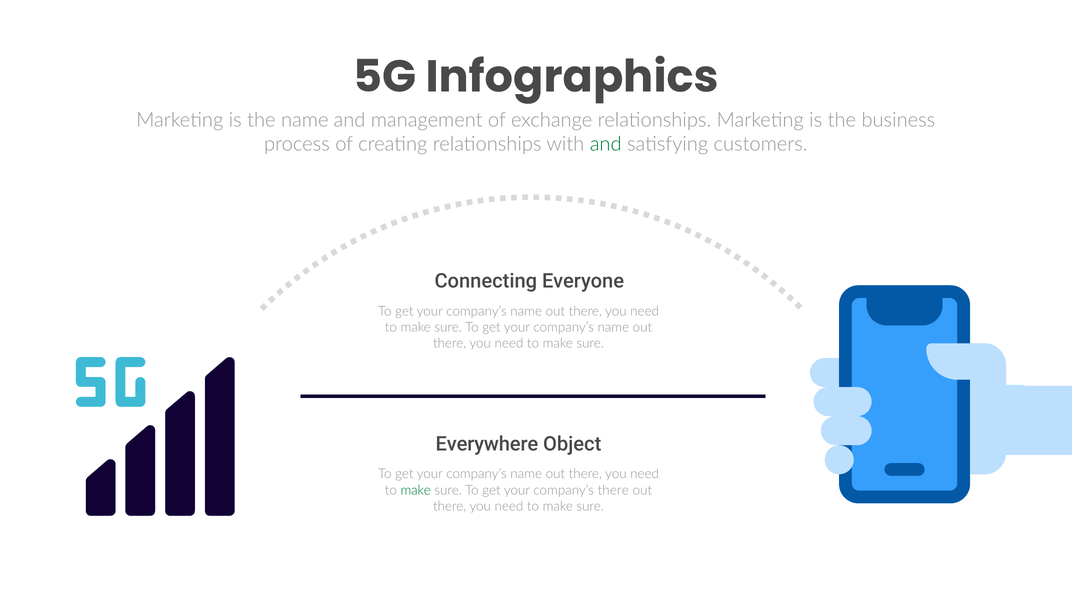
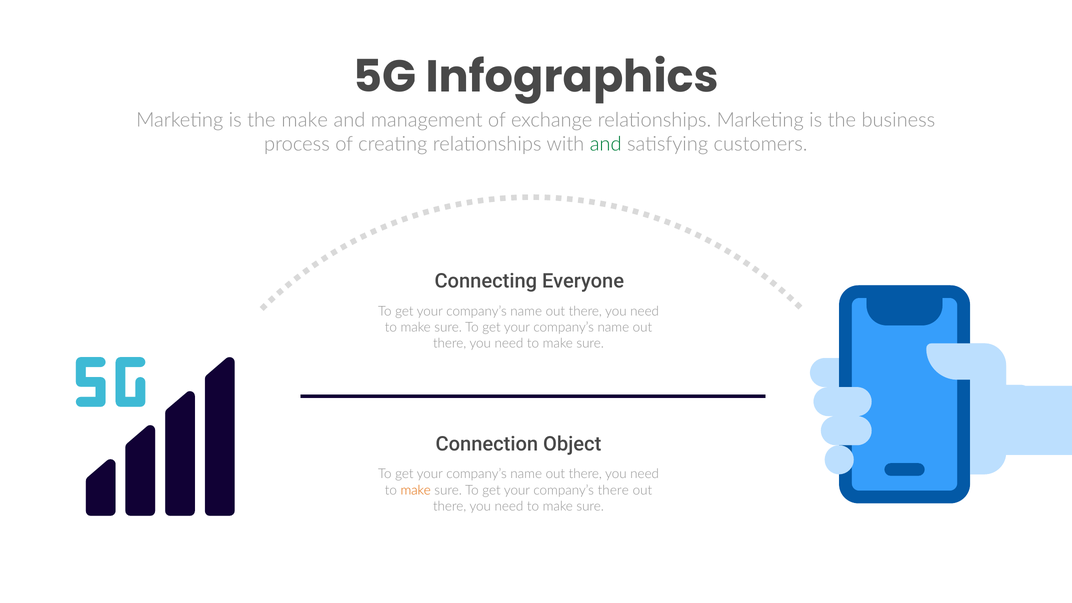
the name: name -> make (305, 120)
Everywhere: Everywhere -> Connection (487, 444)
make colour: green -> orange (416, 490)
